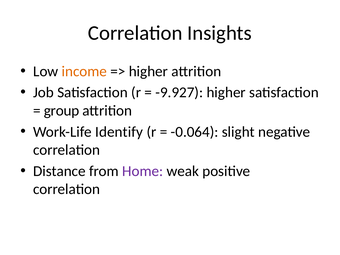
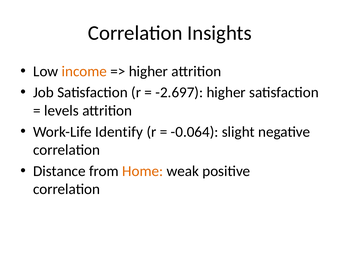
-9.927: -9.927 -> -2.697 (179, 92)
group: group -> levels (61, 111)
Home colour: purple -> orange (143, 171)
